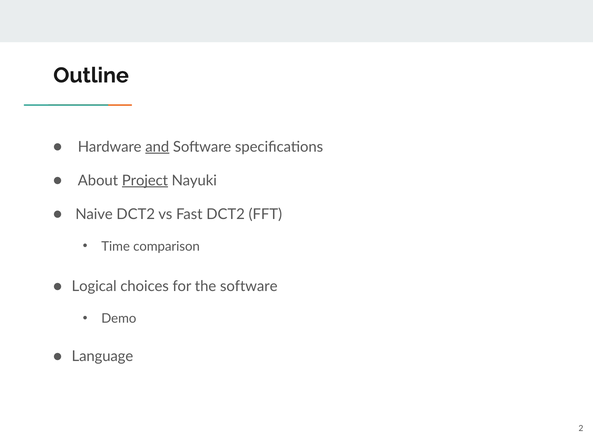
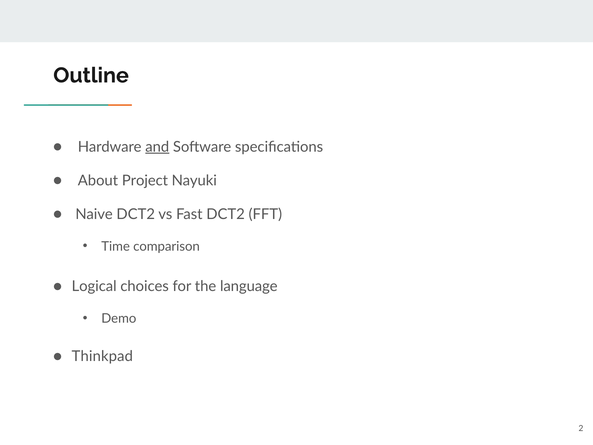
Project underline: present -> none (145, 180)
the software: software -> language (249, 286)
Language: Language -> Thinkpad (102, 356)
